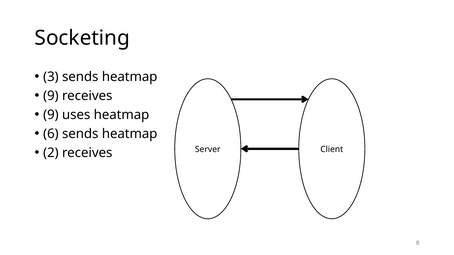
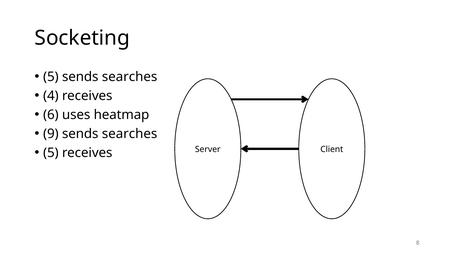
3: 3 -> 5 (51, 77)
heatmap: heatmap -> searches (130, 77)
9: 9 -> 4 (51, 96)
9: 9 -> 6 (51, 115)
6: 6 -> 9 (51, 134)
heatmap: heatmap -> searches (130, 134)
2: 2 -> 5 (51, 153)
